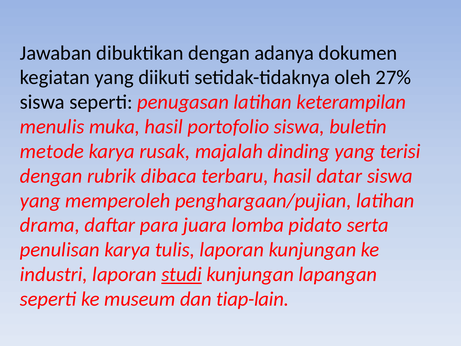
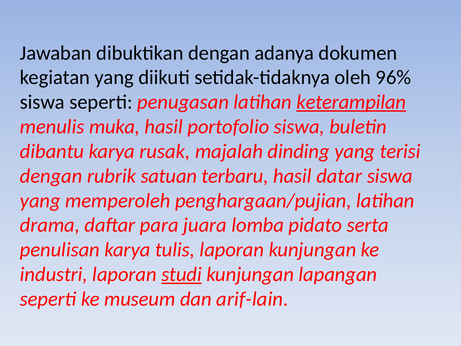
27%: 27% -> 96% (393, 77)
keterampilan underline: none -> present (351, 102)
metode: metode -> dibantu (52, 151)
dibaca: dibaca -> satuan (169, 176)
tiap-lain: tiap-lain -> arif-lain (252, 299)
